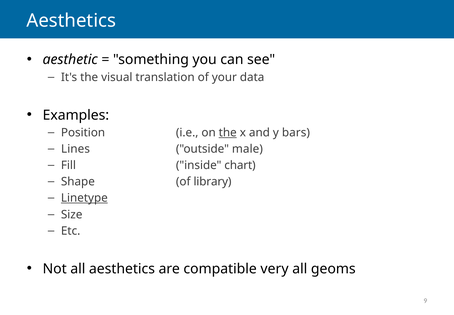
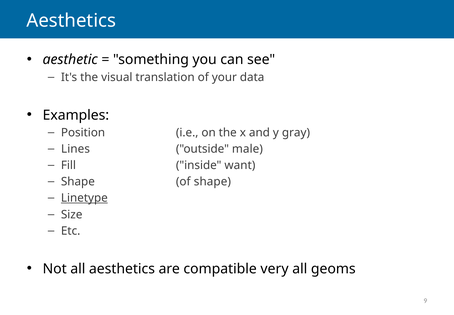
the underline: present -> none (228, 132)
bars: bars -> gray (296, 132)
chart: chart -> want (240, 165)
of library: library -> shape (212, 181)
